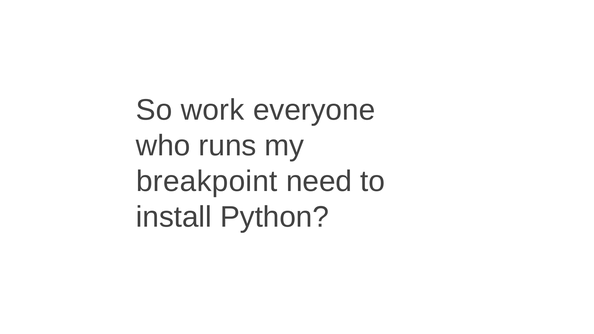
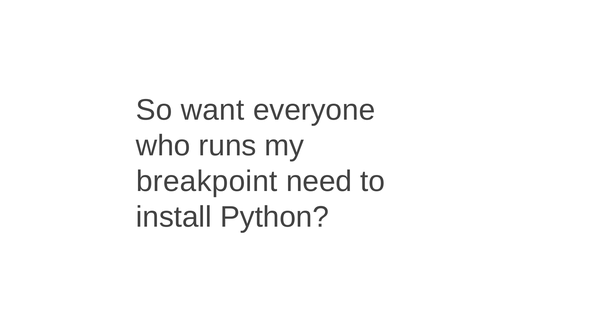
work: work -> want (212, 110)
